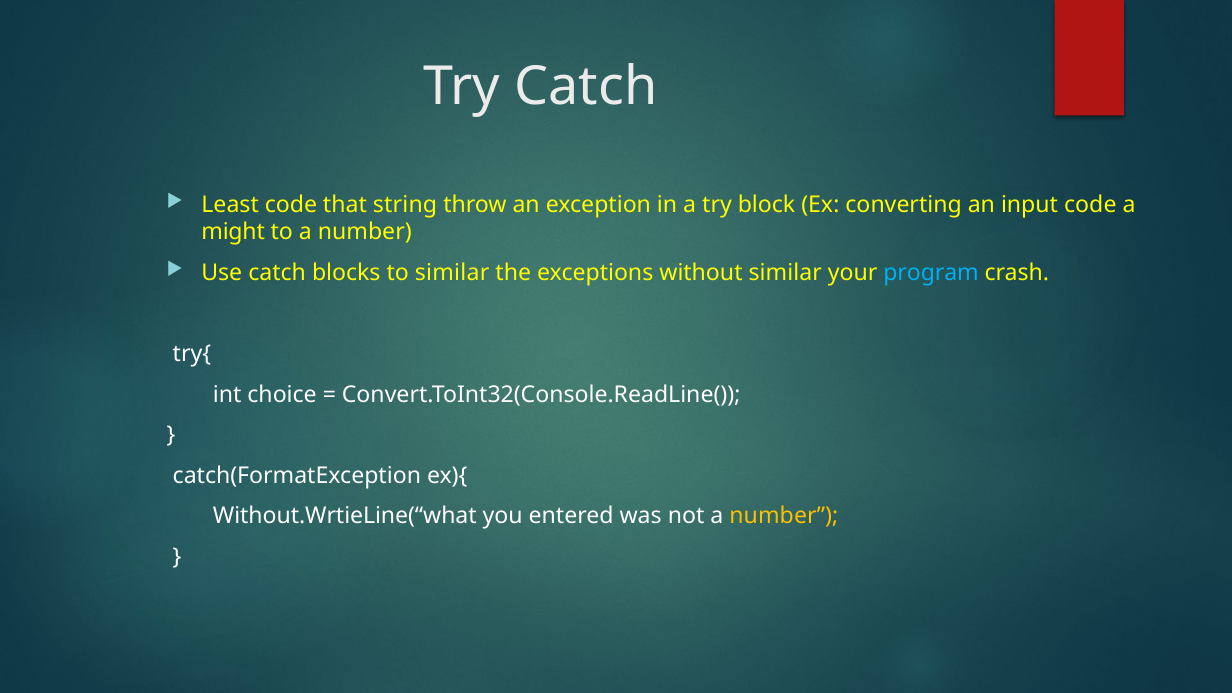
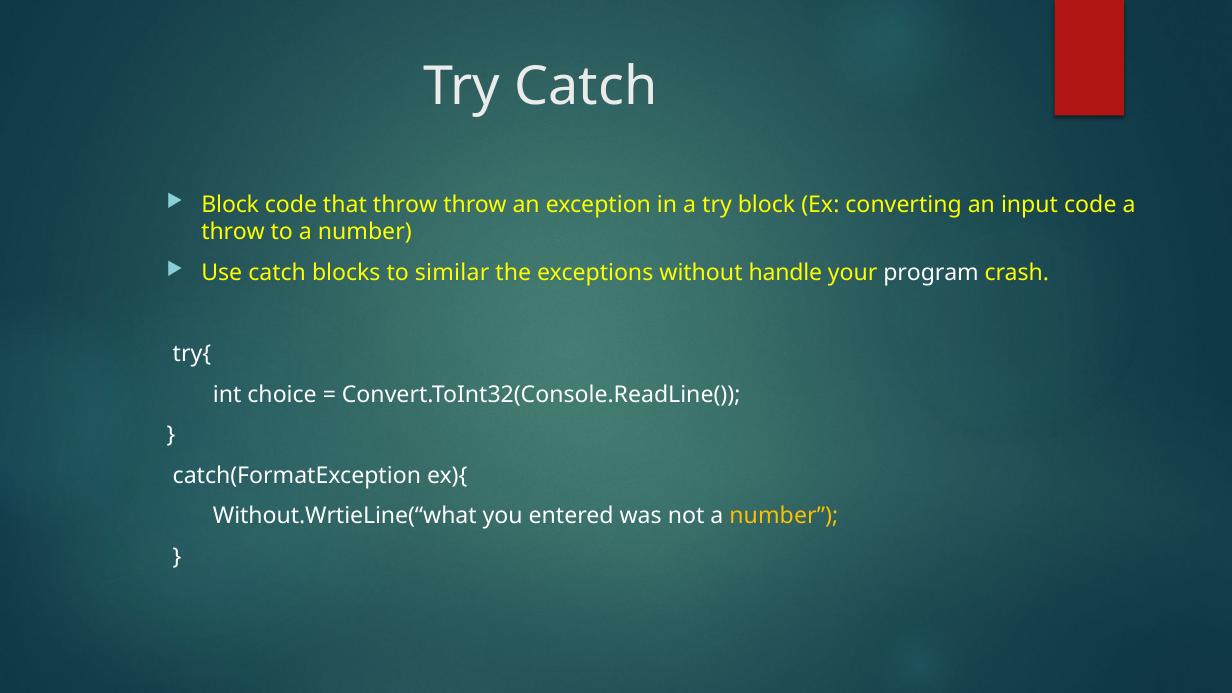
Least: Least -> Block (230, 205)
that string: string -> throw (405, 205)
might: might -> throw (233, 232)
without similar: similar -> handle (785, 273)
program colour: light blue -> white (931, 273)
